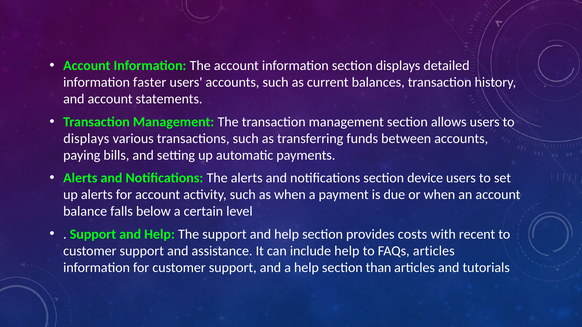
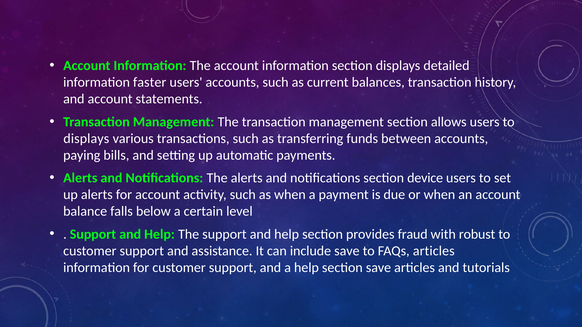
costs: costs -> fraud (413, 234)
recent: recent -> robust (477, 234)
include help: help -> save (347, 251)
section than: than -> save (378, 268)
